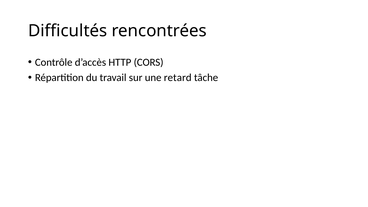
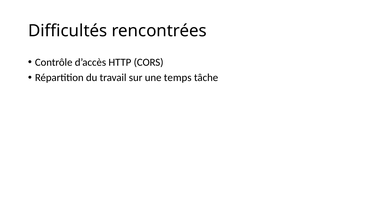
retard: retard -> temps (178, 78)
